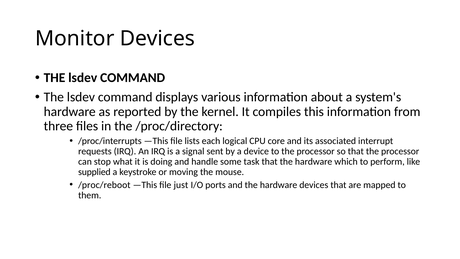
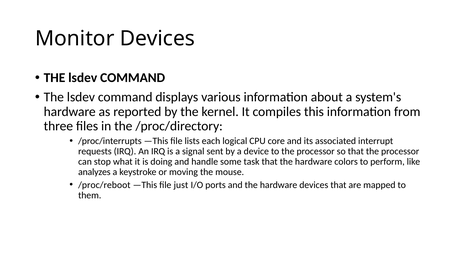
which: which -> colors (346, 162)
supplied: supplied -> analyzes (94, 172)
